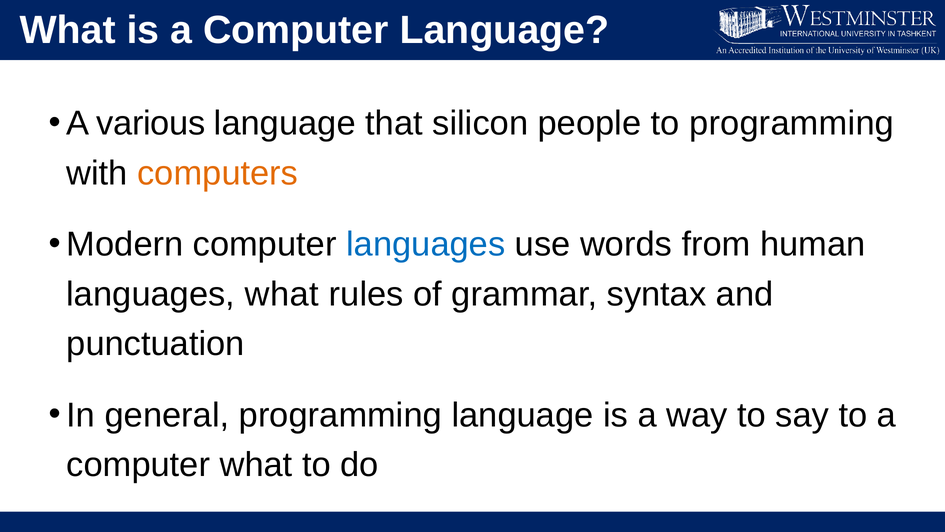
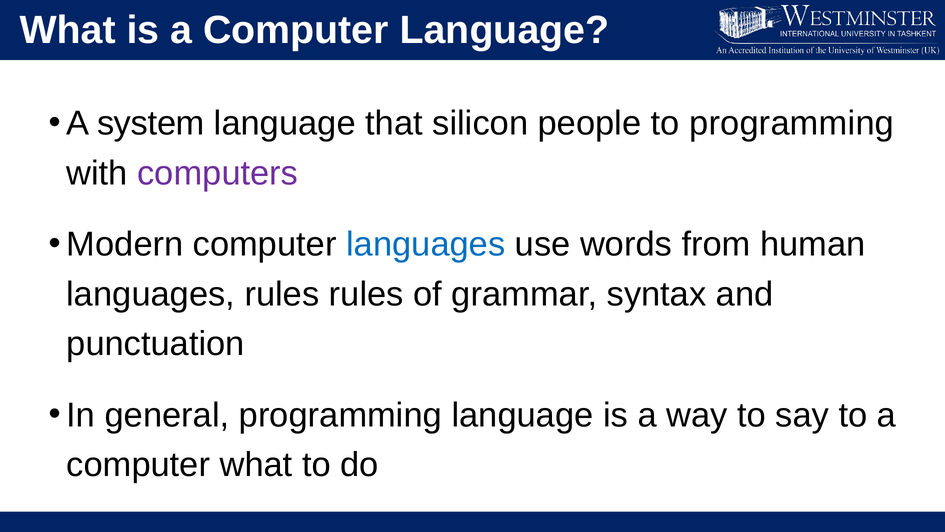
various: various -> system (151, 123)
computers colour: orange -> purple (218, 173)
languages what: what -> rules (282, 294)
